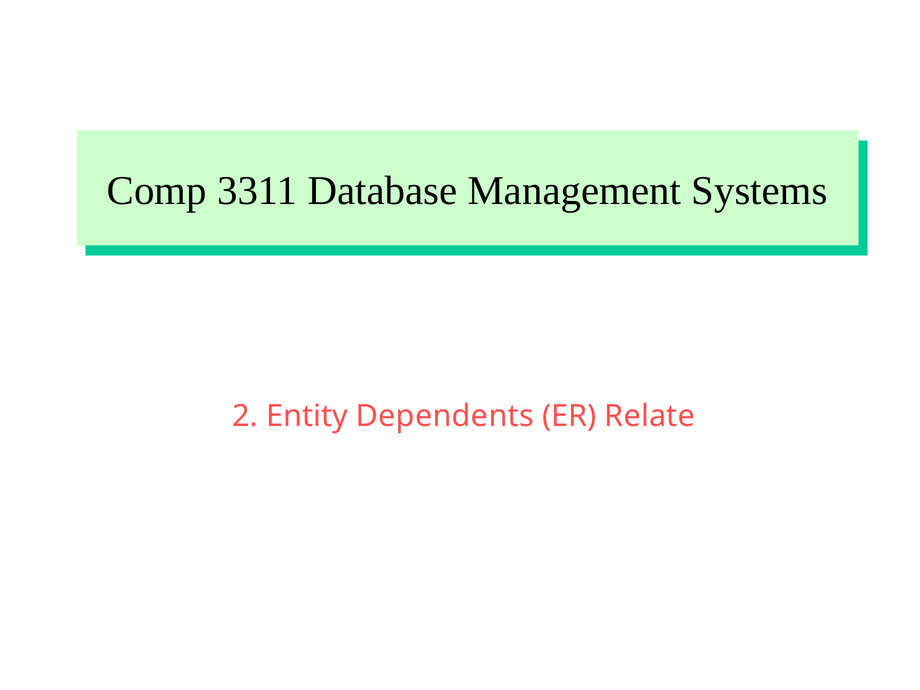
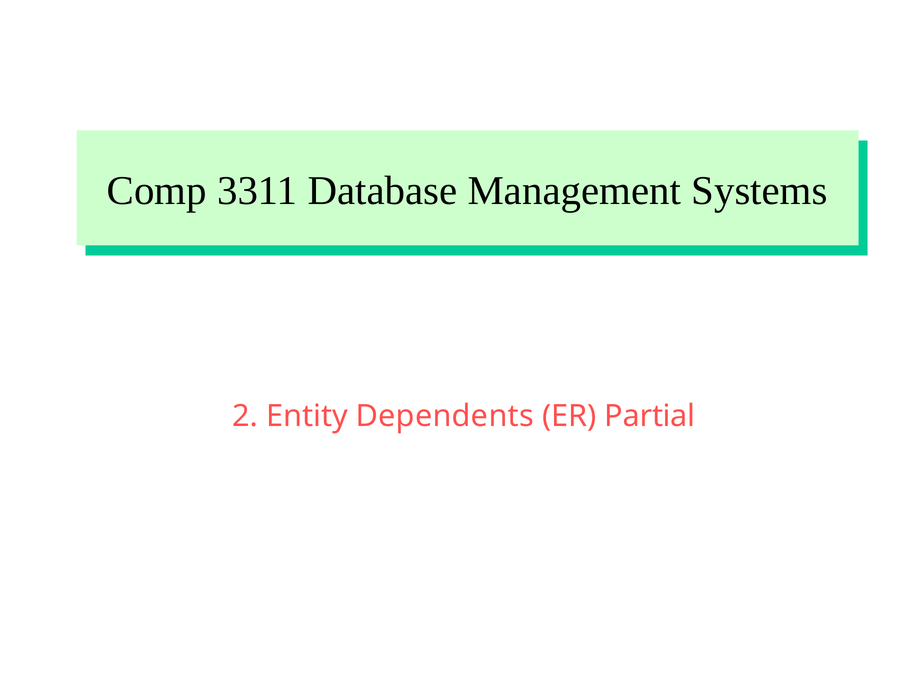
Relate: Relate -> Partial (650, 416)
